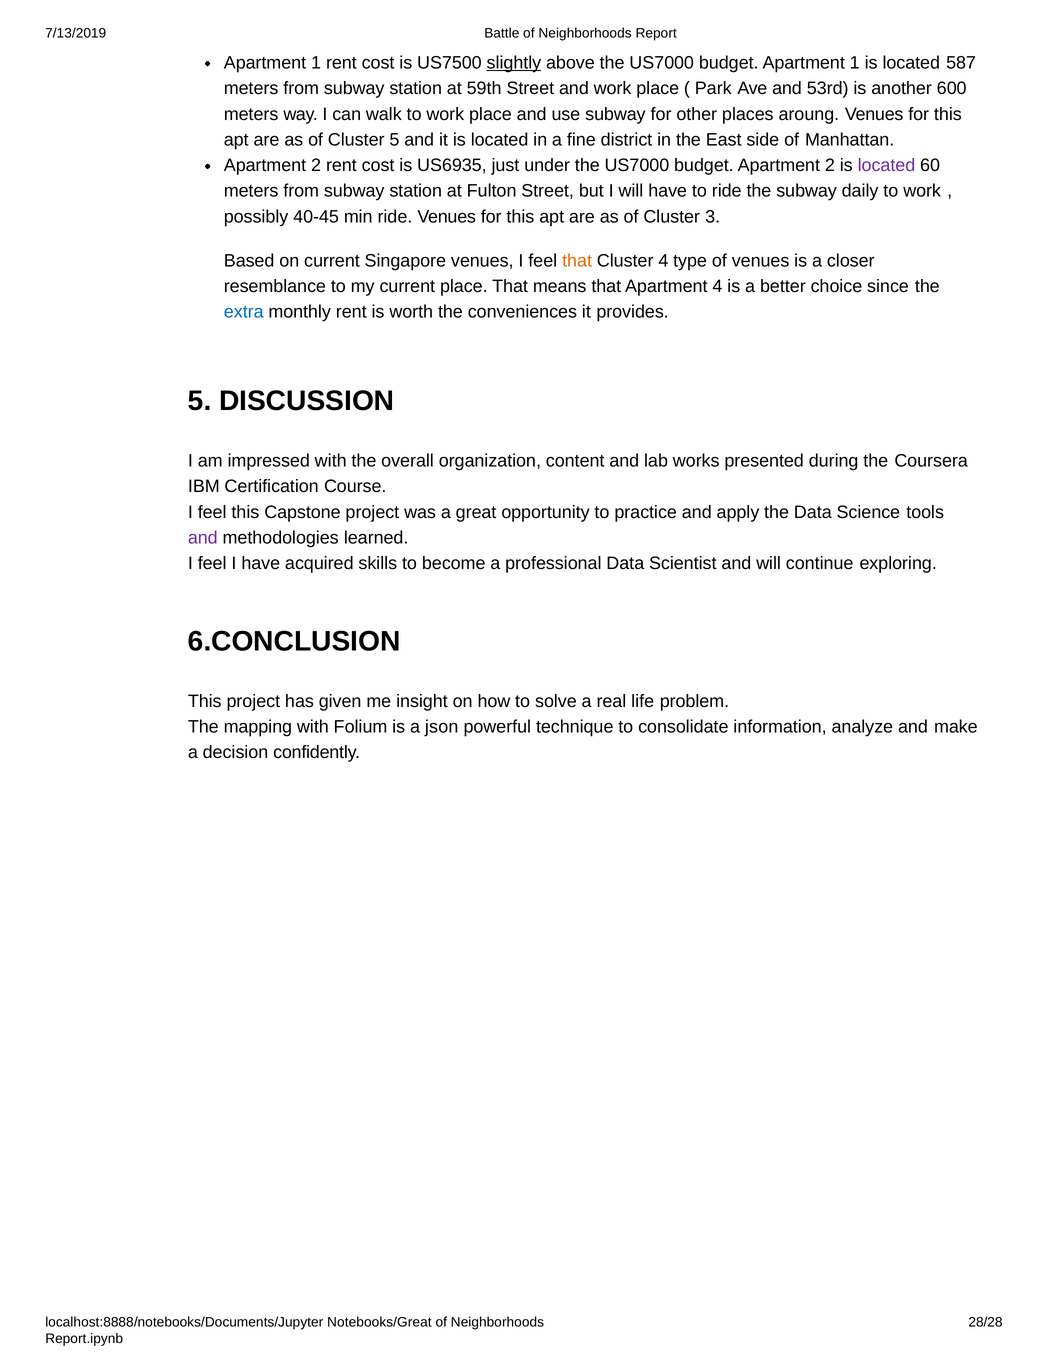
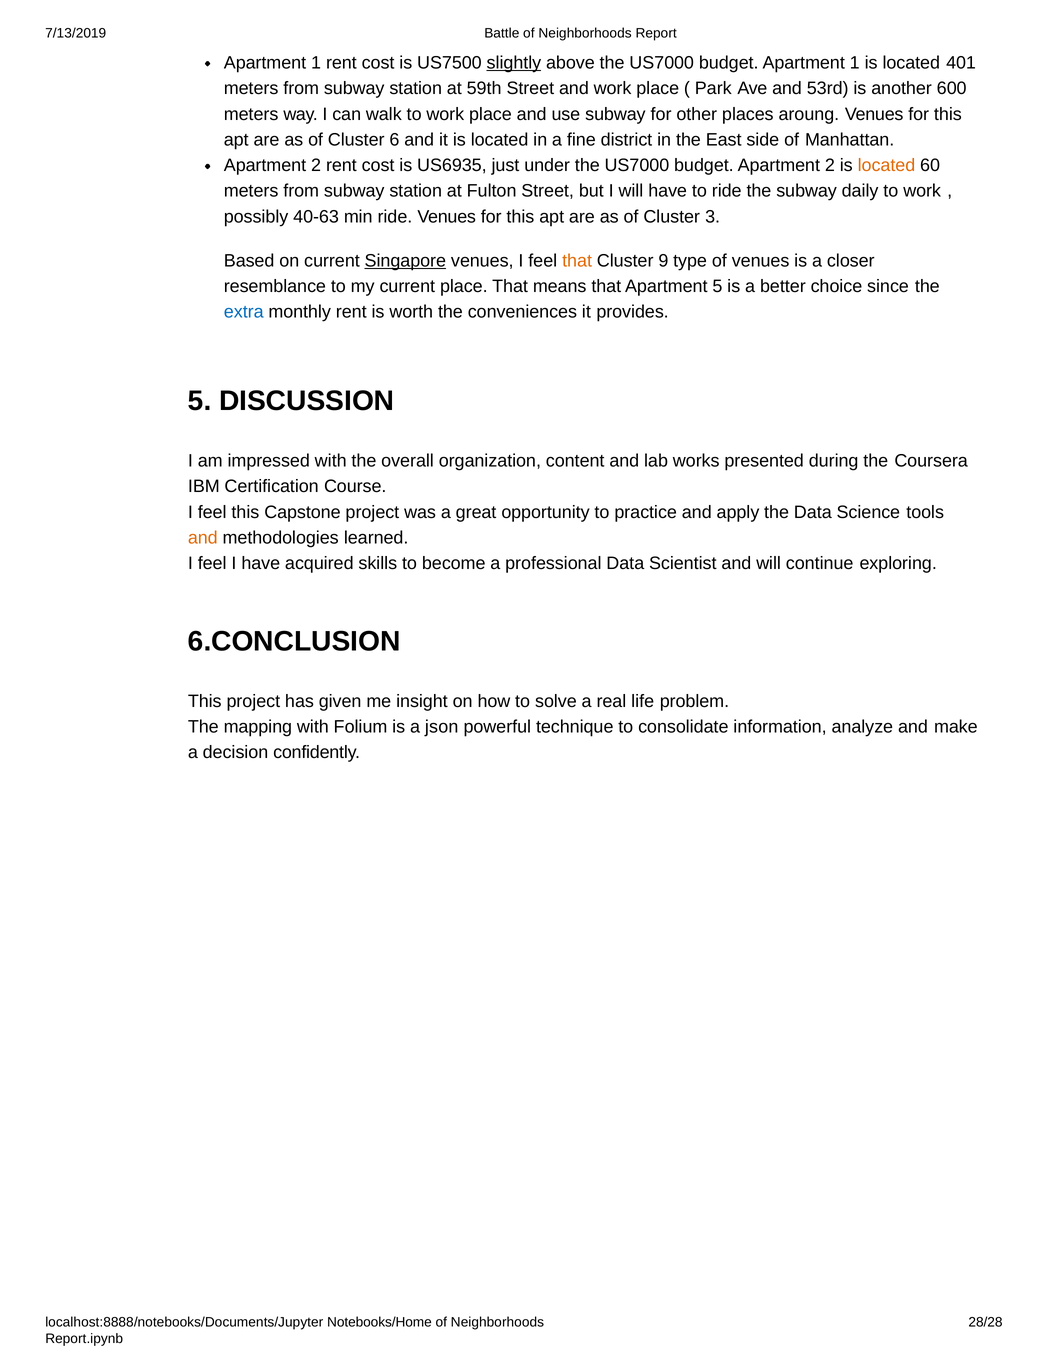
587: 587 -> 401 (961, 63)
Cluster 5: 5 -> 6 (394, 140)
located colour: purple -> orange (886, 165)
40-45: 40-45 -> 40-63 (316, 217)
Singapore underline: none -> present (405, 261)
Cluster 4: 4 -> 9 (663, 261)
Apartment 4: 4 -> 5 (717, 286)
and colour: purple -> orange (203, 538)
Notebooks/Great: Notebooks/Great -> Notebooks/Home (379, 1323)
